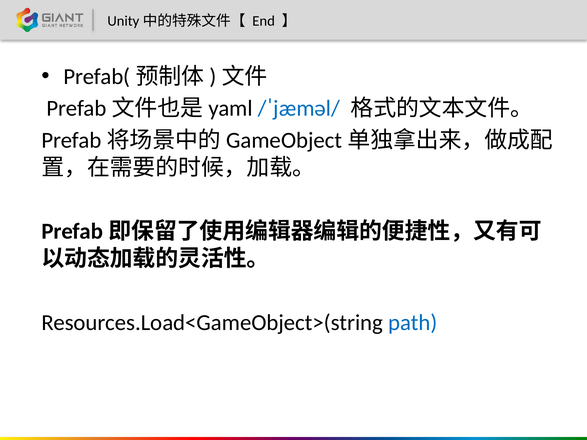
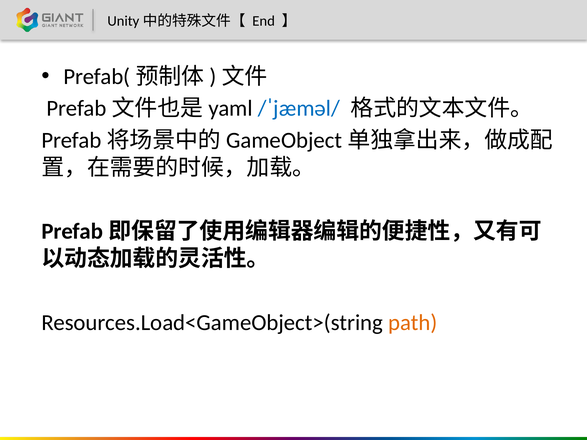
path colour: blue -> orange (413, 323)
